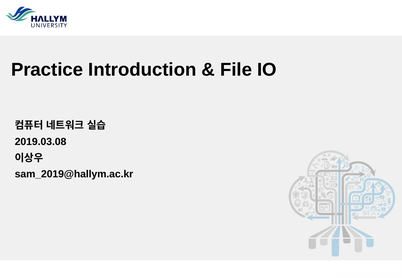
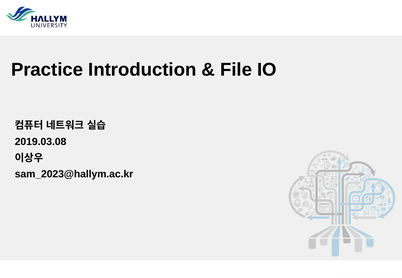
sam_2019@hallym.ac.kr: sam_2019@hallym.ac.kr -> sam_2023@hallym.ac.kr (74, 174)
